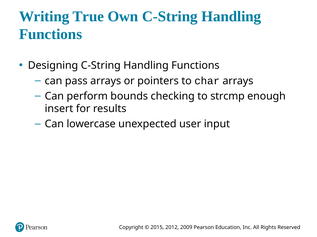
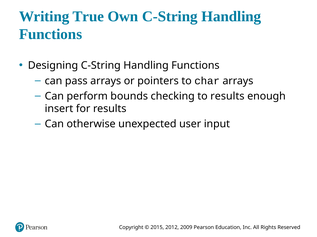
to strcmp: strcmp -> results (227, 96)
lowercase: lowercase -> otherwise (91, 124)
